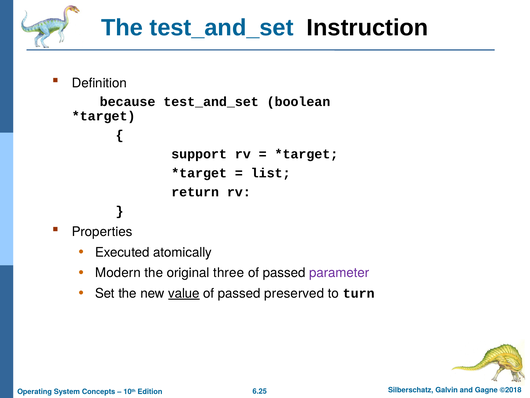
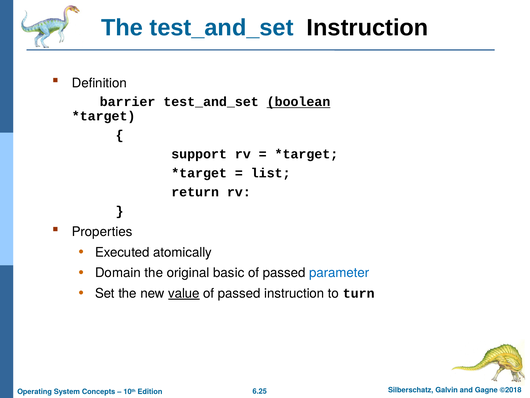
because: because -> barrier (128, 102)
boolean underline: none -> present (298, 102)
Modern: Modern -> Domain (118, 273)
three: three -> basic (229, 273)
parameter colour: purple -> blue (339, 273)
passed preserved: preserved -> instruction (294, 293)
